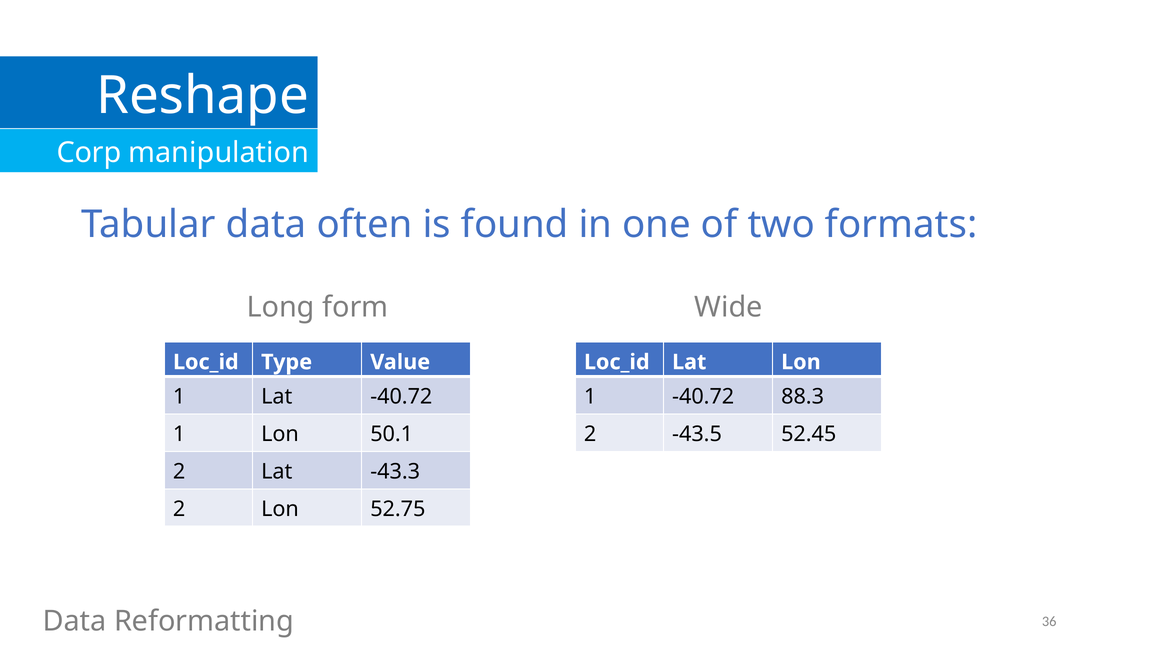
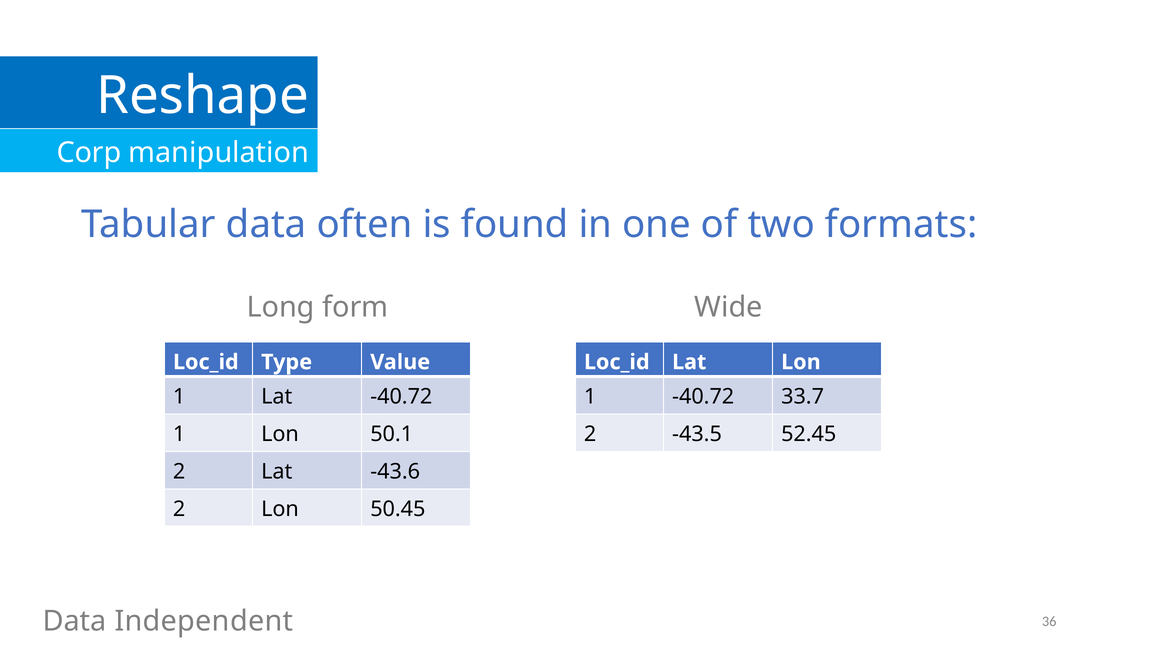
88.3: 88.3 -> 33.7 (803, 397)
-43.3: -43.3 -> -43.6 (395, 472)
52.75: 52.75 -> 50.45 (398, 509)
Reformatting: Reformatting -> Independent (204, 622)
